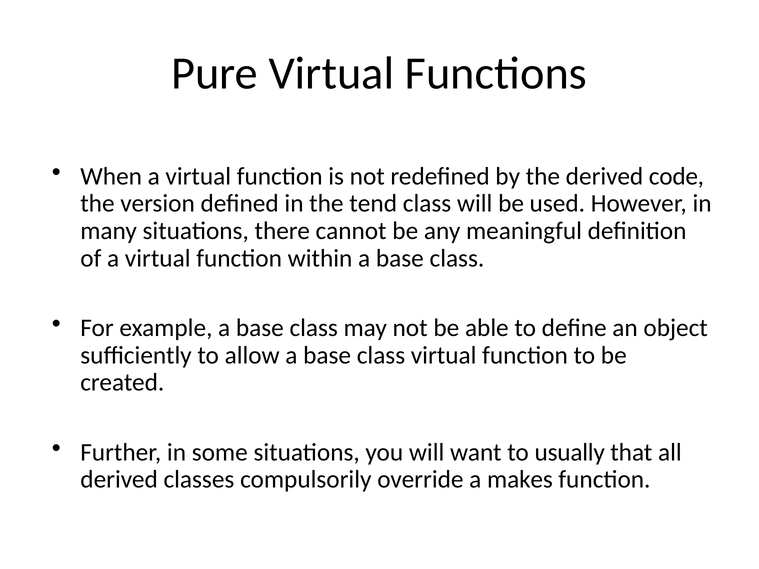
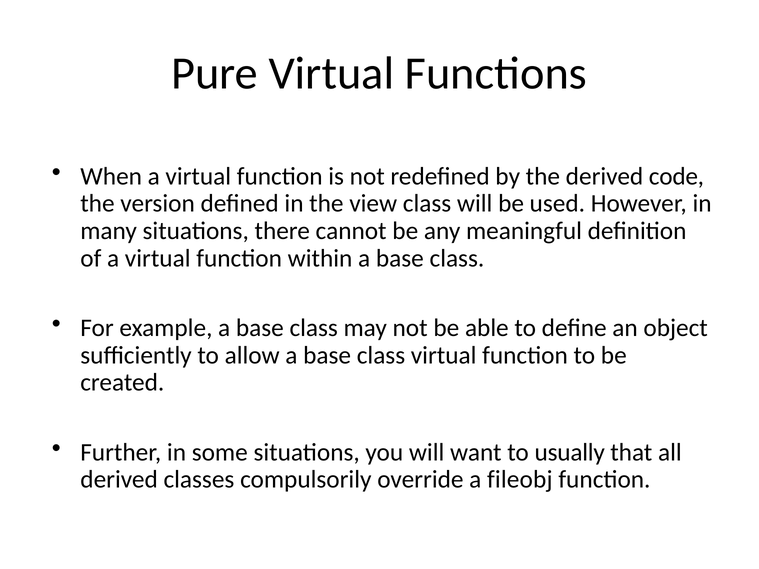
tend: tend -> view (373, 204)
makes: makes -> fileobj (520, 480)
